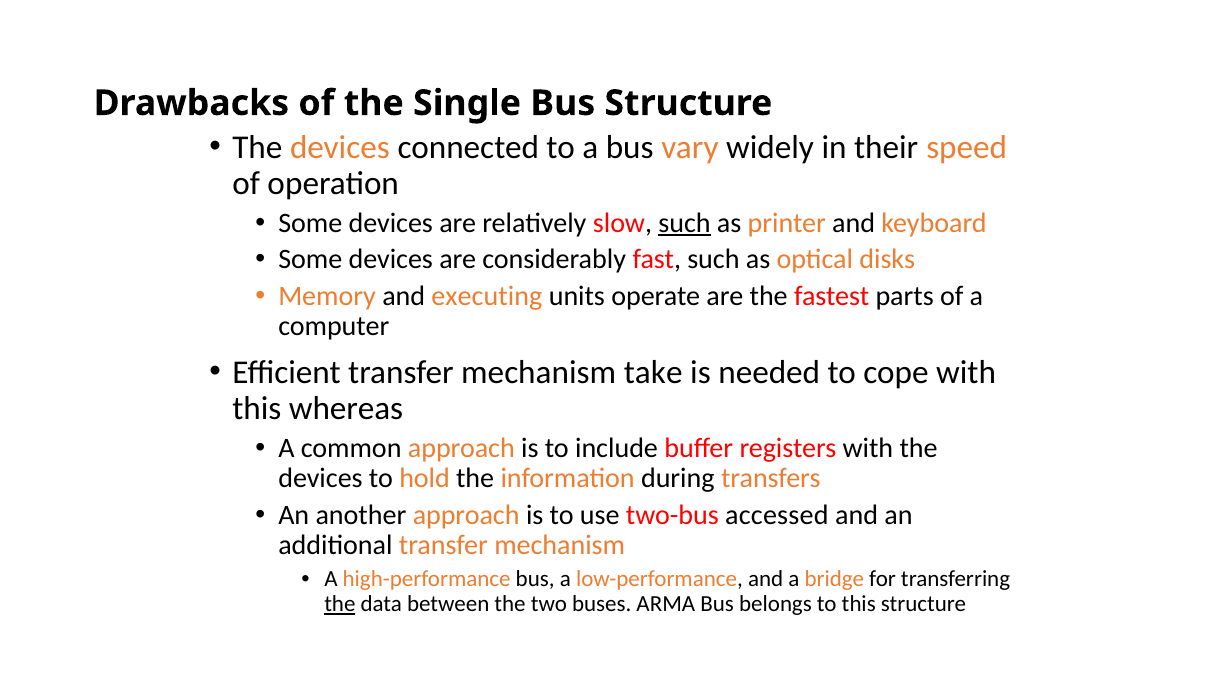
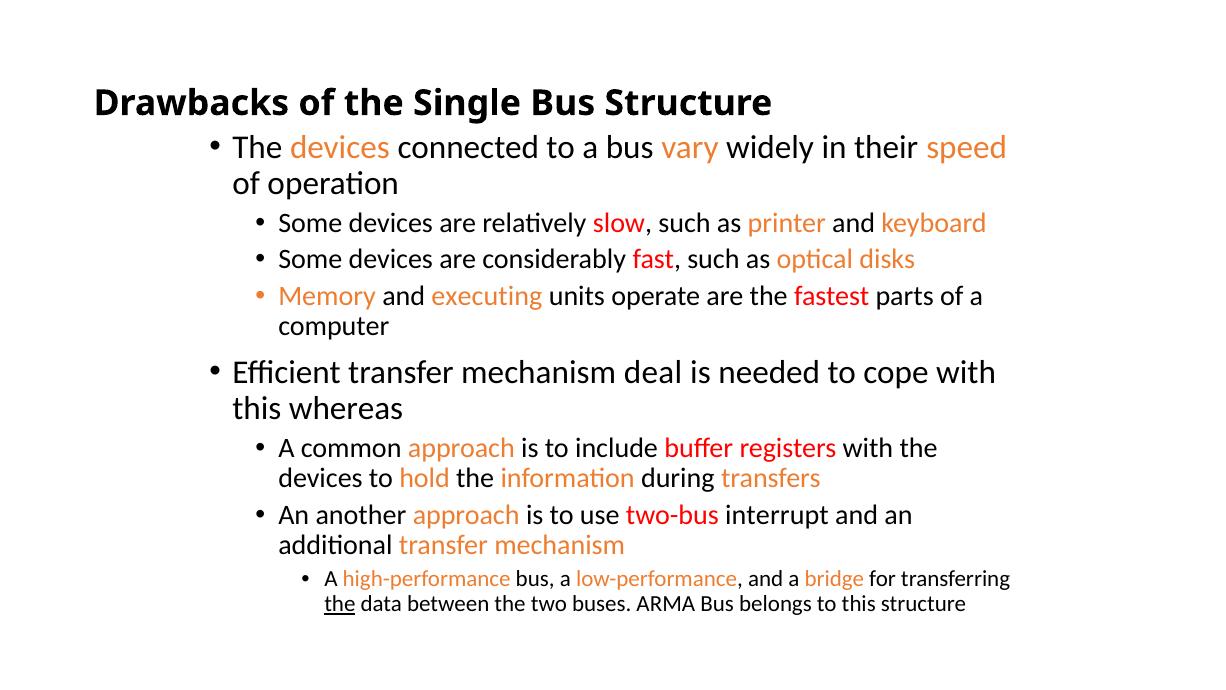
such underline: present -> none (684, 223)
take: take -> deal (653, 372)
accessed: accessed -> interrupt (777, 515)
